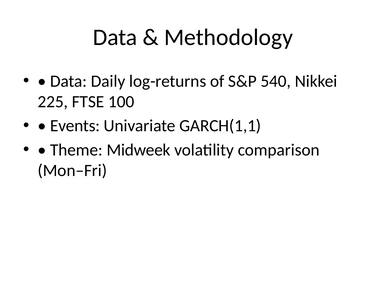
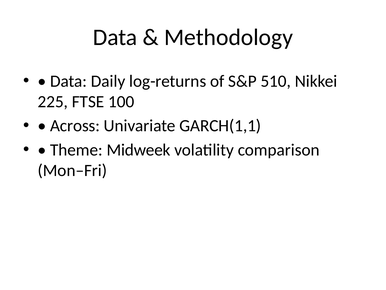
540: 540 -> 510 (276, 81)
Events: Events -> Across (75, 126)
